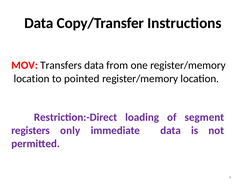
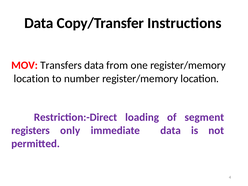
pointed: pointed -> number (82, 79)
